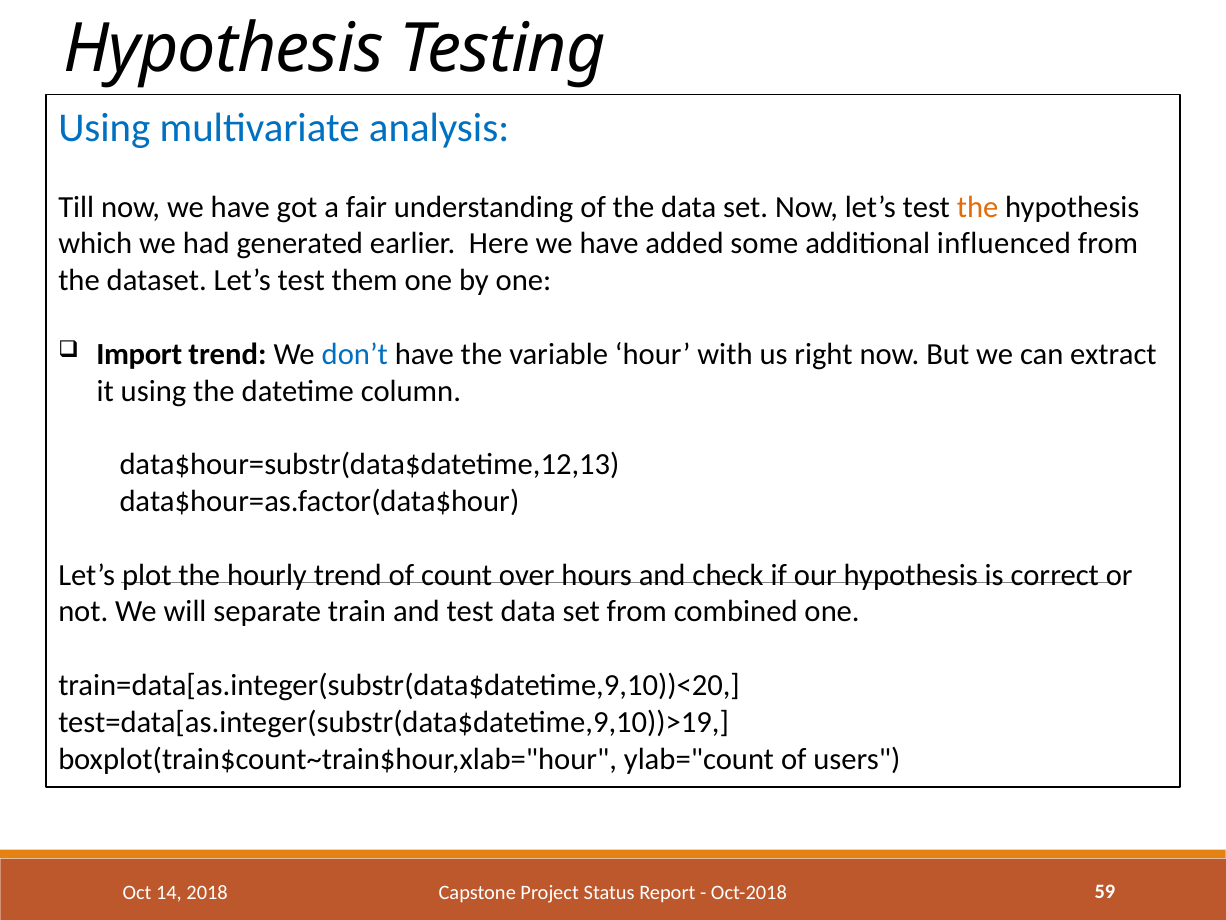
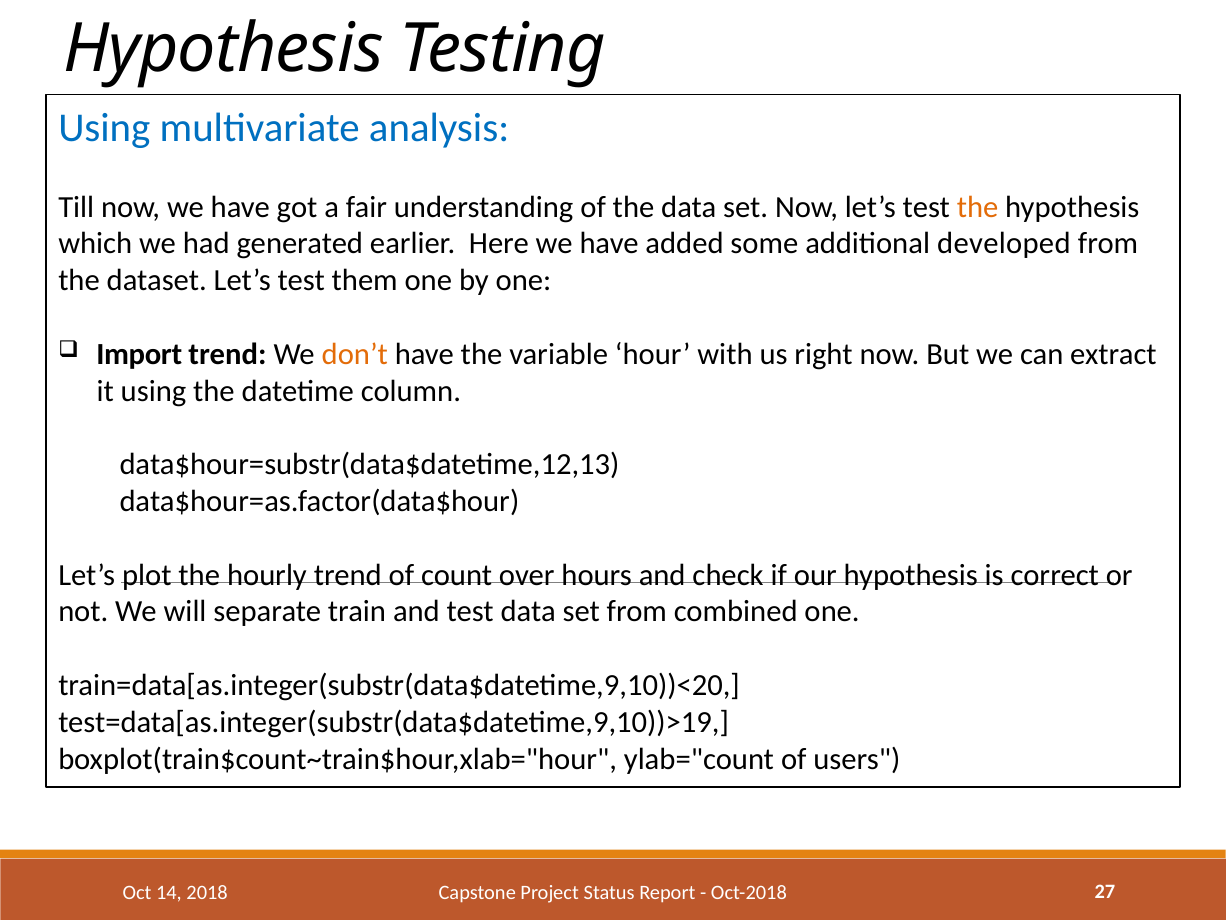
influenced: influenced -> developed (1004, 244)
don’t colour: blue -> orange (355, 354)
59: 59 -> 27 (1105, 892)
